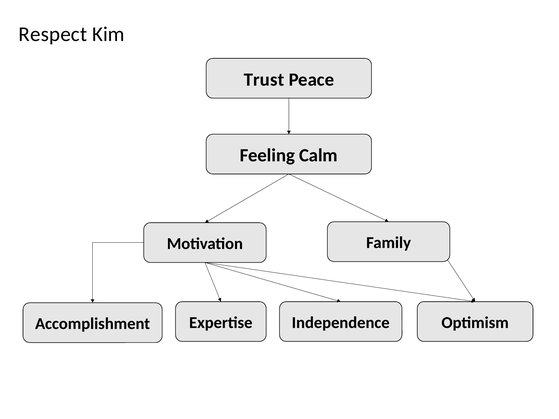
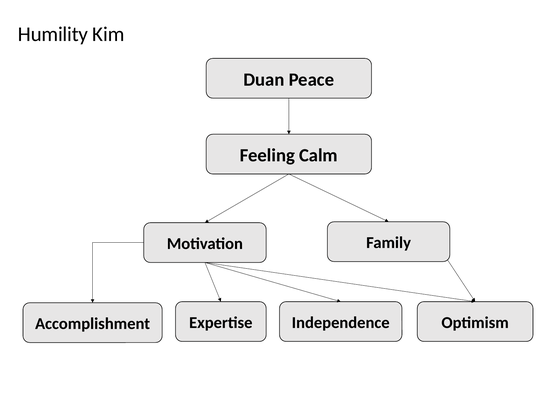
Respect: Respect -> Humility (53, 34)
Trust: Trust -> Duan (264, 80)
